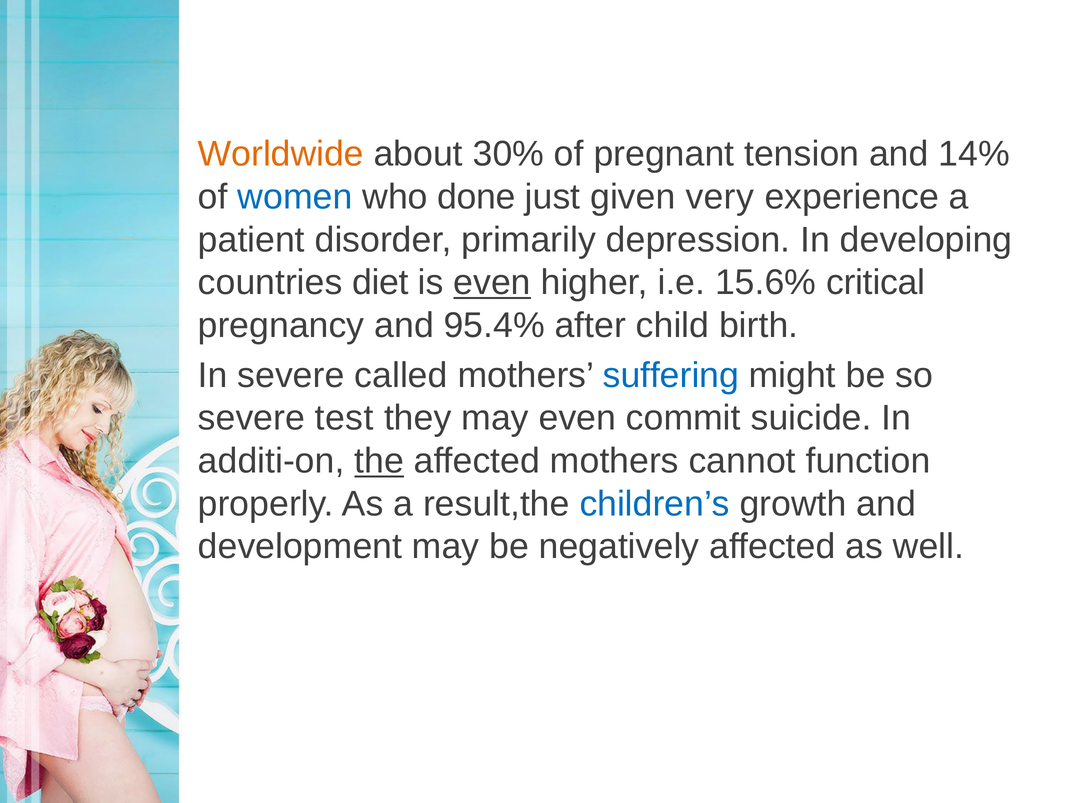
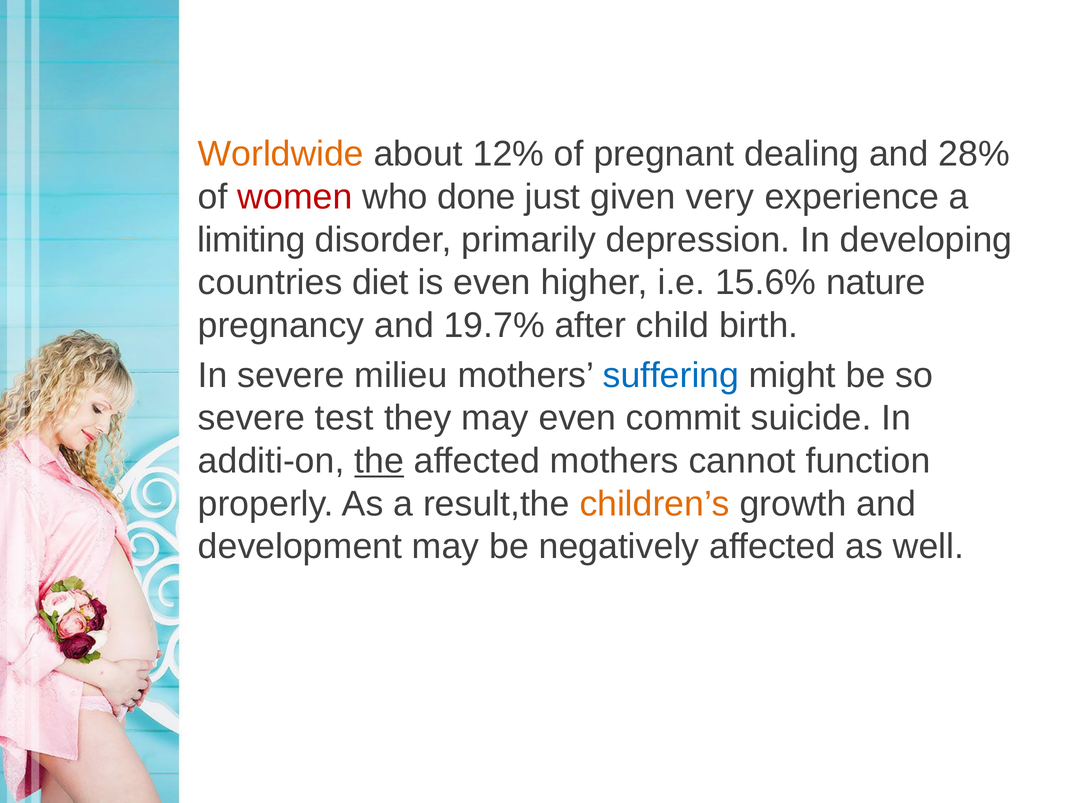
30%: 30% -> 12% (508, 154)
tension: tension -> dealing (802, 154)
14%: 14% -> 28% (974, 154)
women colour: blue -> red (295, 197)
patient: patient -> limiting (252, 240)
even underline: present -> none (492, 282)
critical: critical -> nature (876, 282)
95.4%: 95.4% -> 19.7% (494, 325)
called: called -> milieu (401, 375)
children’s colour: blue -> orange (655, 504)
